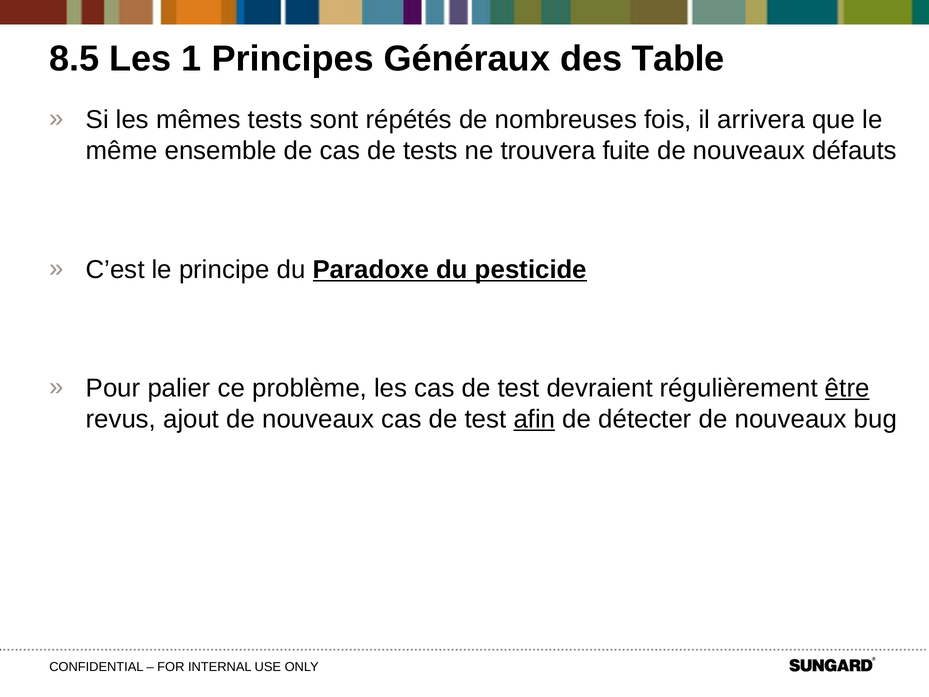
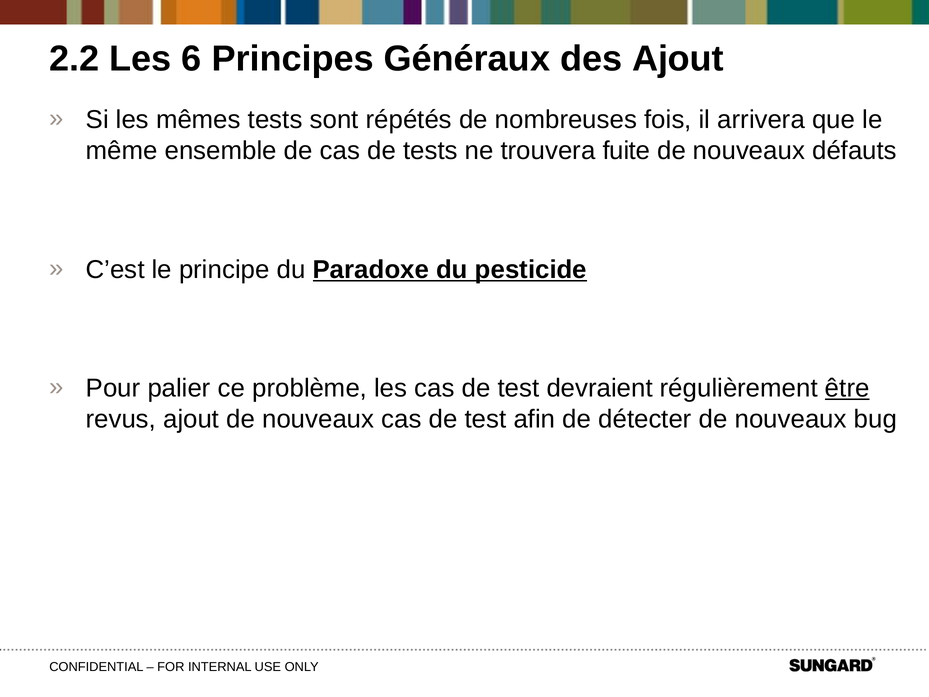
8.5: 8.5 -> 2.2 (74, 59)
1: 1 -> 6 (191, 59)
des Table: Table -> Ajout (678, 59)
afin underline: present -> none (534, 419)
